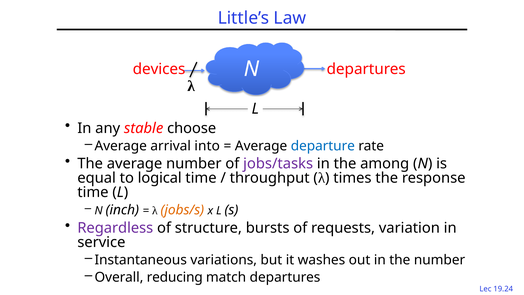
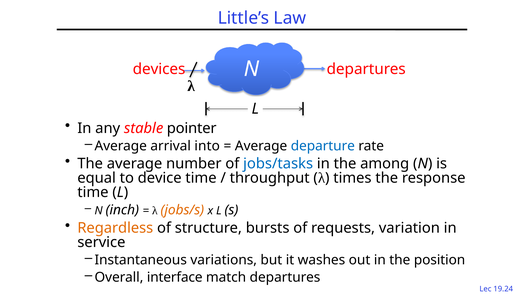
choose: choose -> pointer (192, 128)
jobs/tasks colour: purple -> blue (278, 164)
logical: logical -> device (160, 178)
Regardless colour: purple -> orange (115, 228)
the number: number -> position (440, 260)
reducing: reducing -> interface (175, 277)
